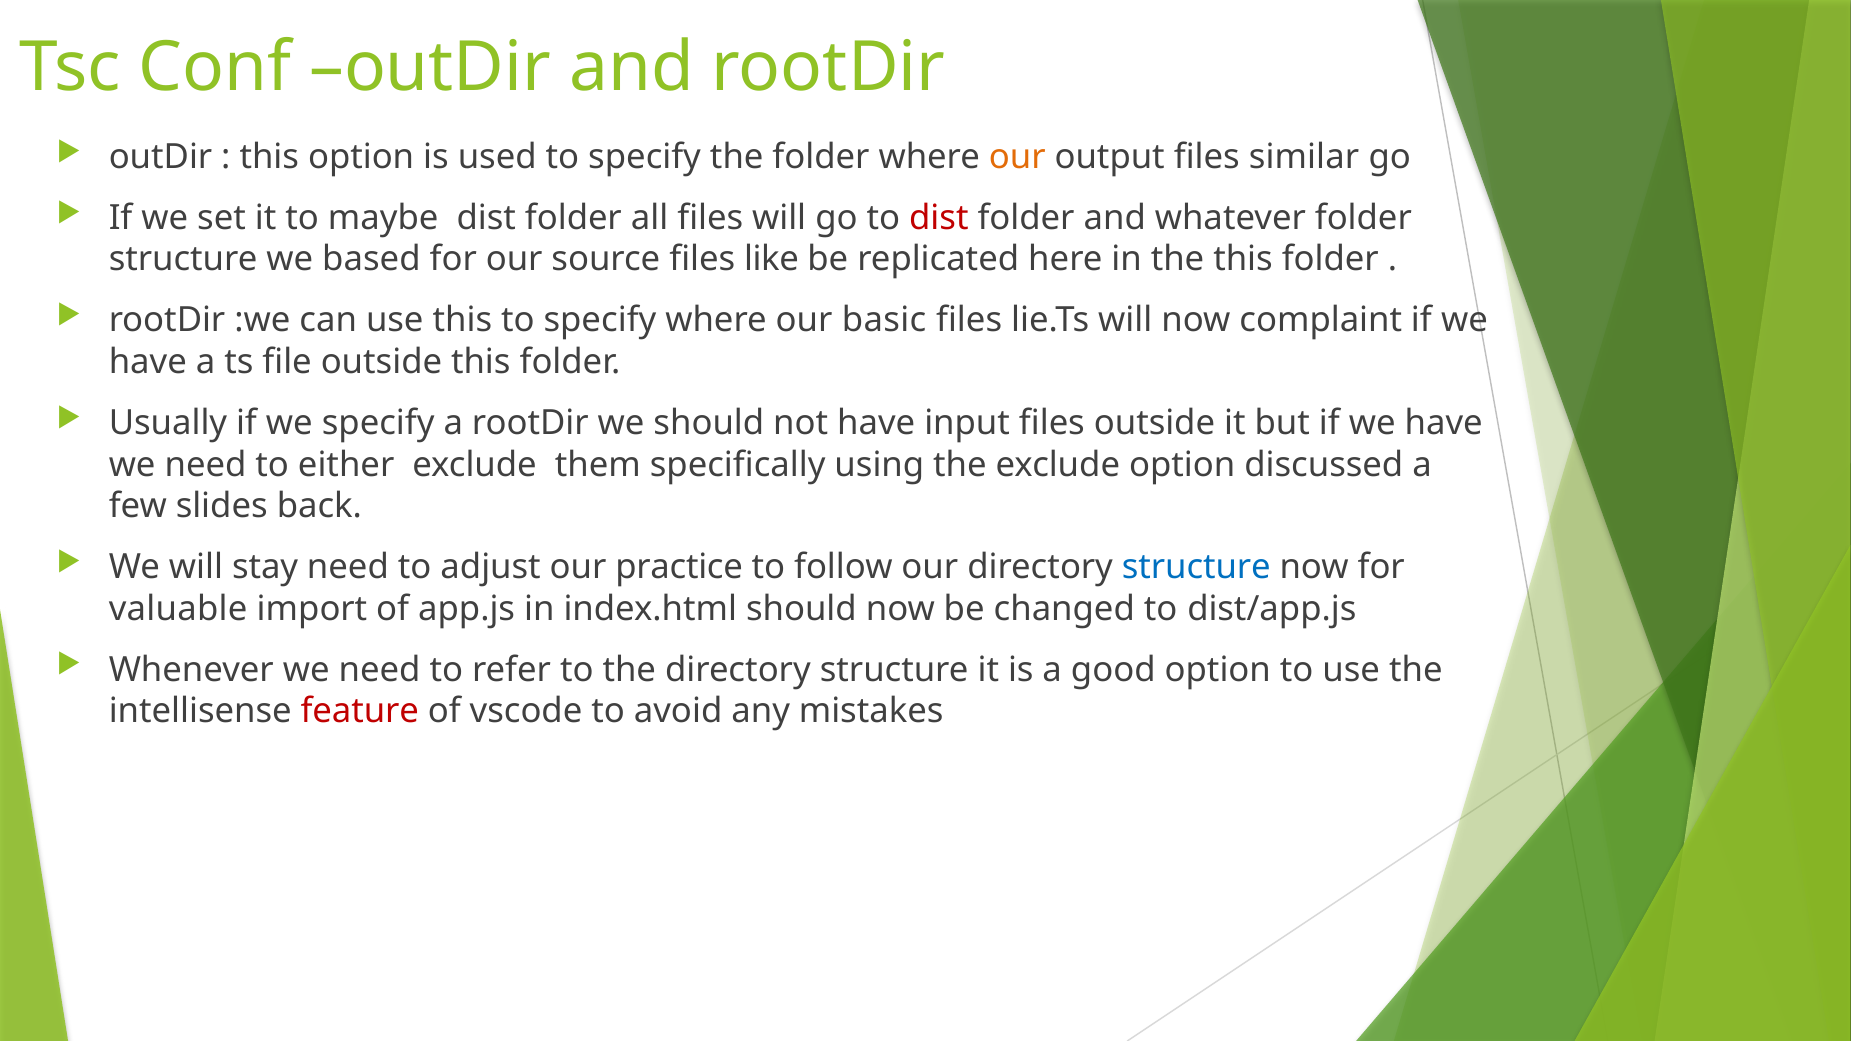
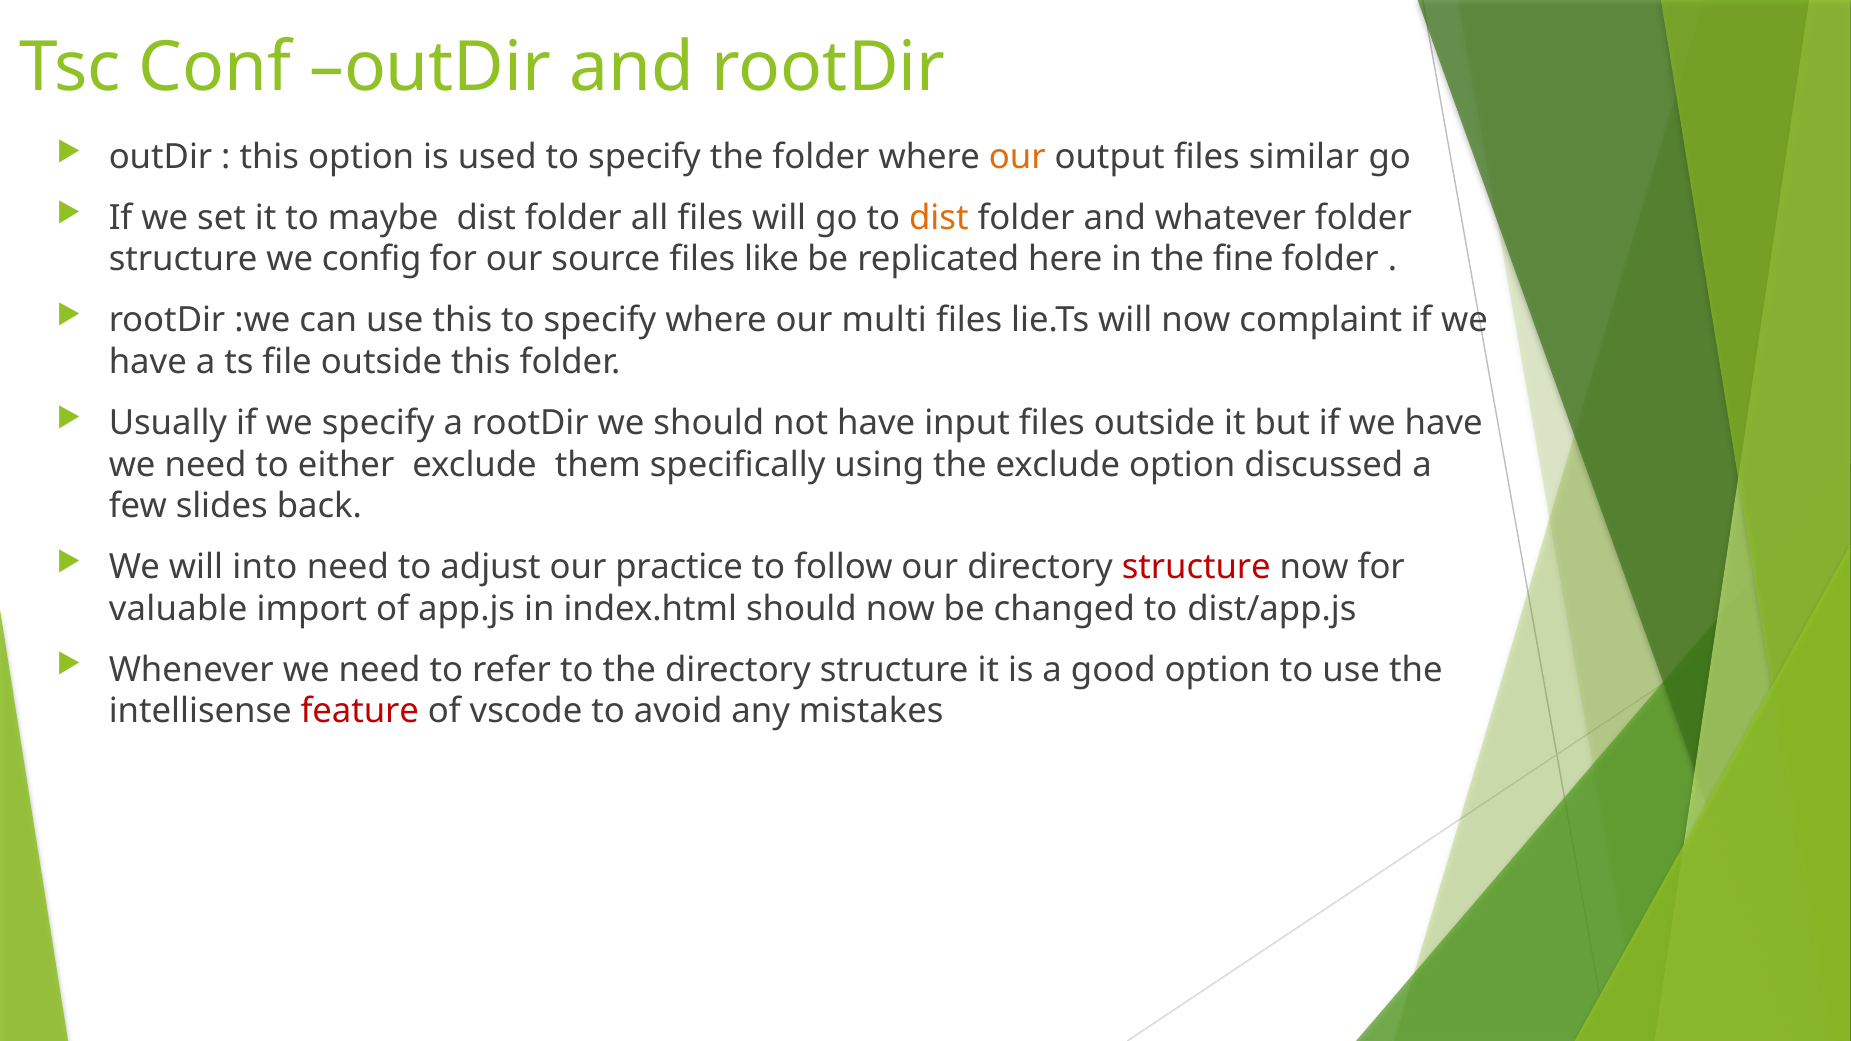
dist colour: red -> orange (939, 218)
based: based -> config (372, 260)
the this: this -> fine (1243, 260)
basic: basic -> multi (884, 321)
stay: stay -> into (265, 567)
structure colour: blue -> red (1196, 567)
